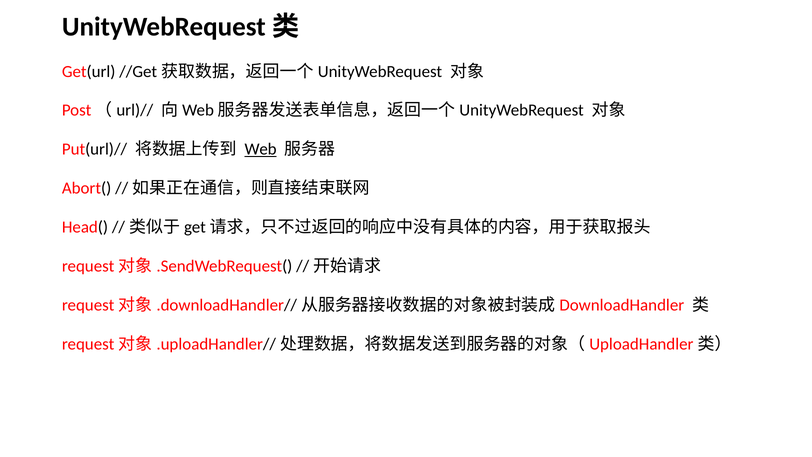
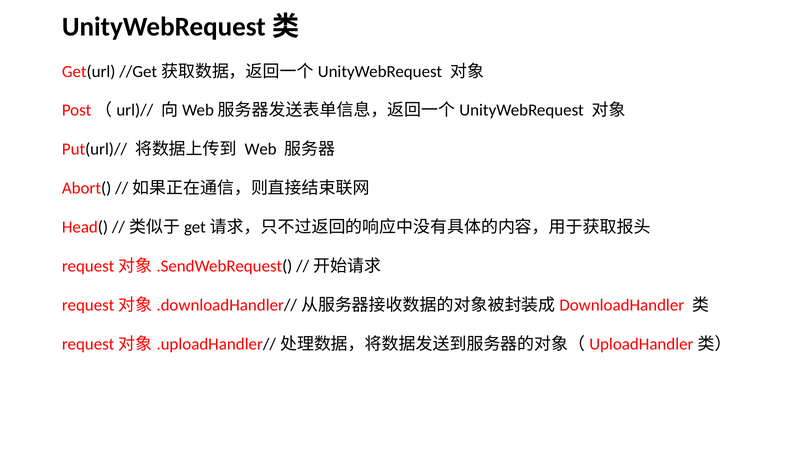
Web underline: present -> none (261, 149)
